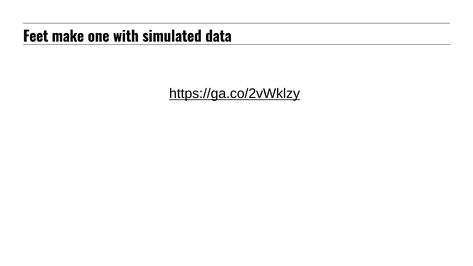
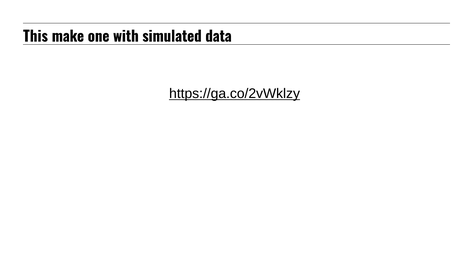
Feet: Feet -> This (36, 37)
